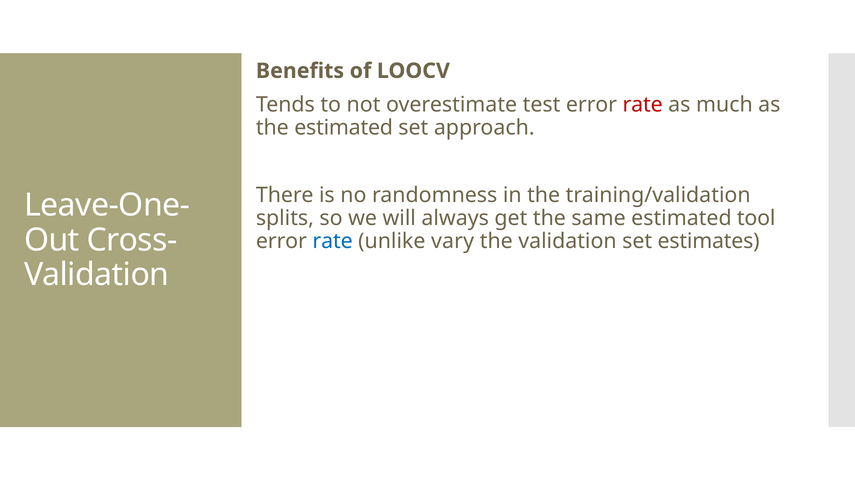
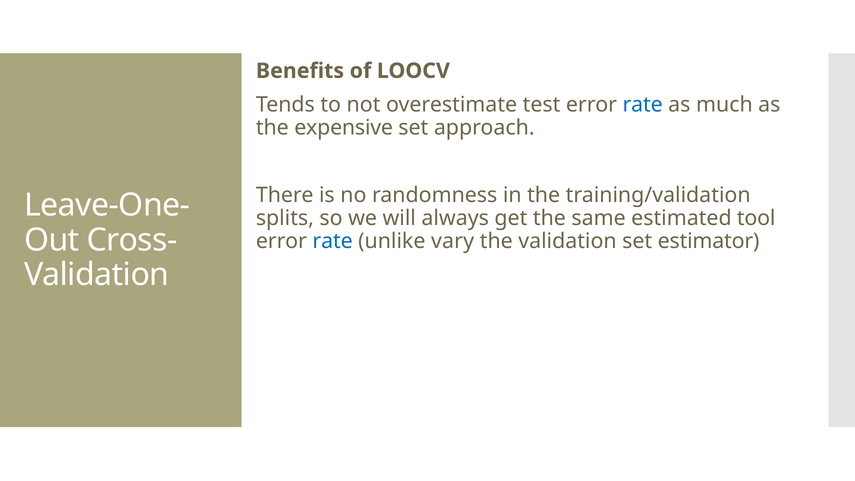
rate colour: red -> blue (643, 105)
the estimated: estimated -> expensive (344, 128)
estimates: estimates -> estimator (709, 241)
